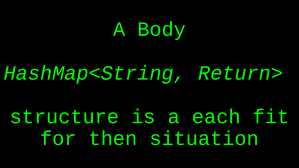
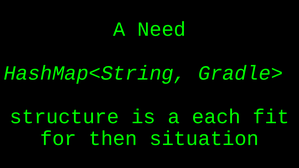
Body: Body -> Need (162, 29)
Return>: Return> -> Gradle> (241, 73)
